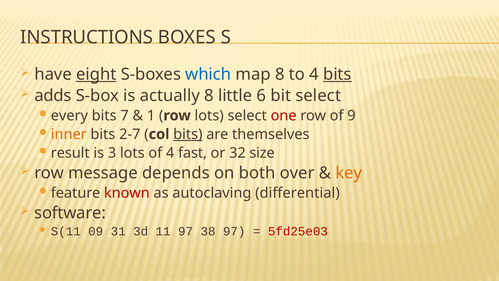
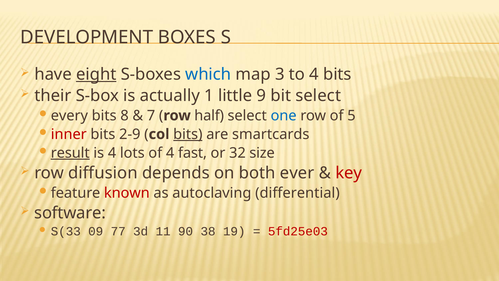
INSTRUCTIONS: INSTRUCTIONS -> DEVELOPMENT (87, 37)
map 8: 8 -> 3 (280, 74)
bits underline: present -> none (337, 74)
adds: adds -> their (53, 96)
actually 8: 8 -> 1 (209, 96)
6: 6 -> 9 (261, 96)
7: 7 -> 8 (125, 115)
1: 1 -> 7 (151, 115)
row lots: lots -> half (209, 115)
one colour: red -> blue (284, 115)
9: 9 -> 5 (351, 115)
inner colour: orange -> red (69, 134)
2-7: 2-7 -> 2-9 (130, 134)
themselves: themselves -> smartcards (271, 134)
result underline: none -> present (70, 153)
is 3: 3 -> 4 (112, 153)
message: message -> diffusion (103, 173)
over: over -> ever (297, 173)
key colour: orange -> red (349, 173)
S(11: S(11 -> S(33 (66, 231)
31: 31 -> 77 (118, 231)
11 97: 97 -> 90 (186, 231)
38 97: 97 -> 19 (234, 231)
